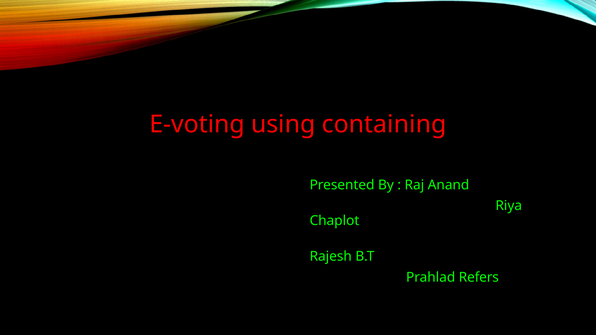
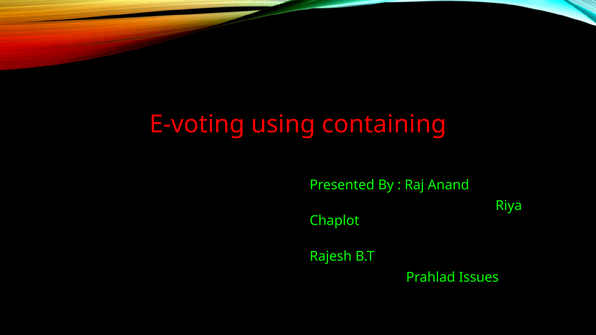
Refers: Refers -> Issues (479, 277)
